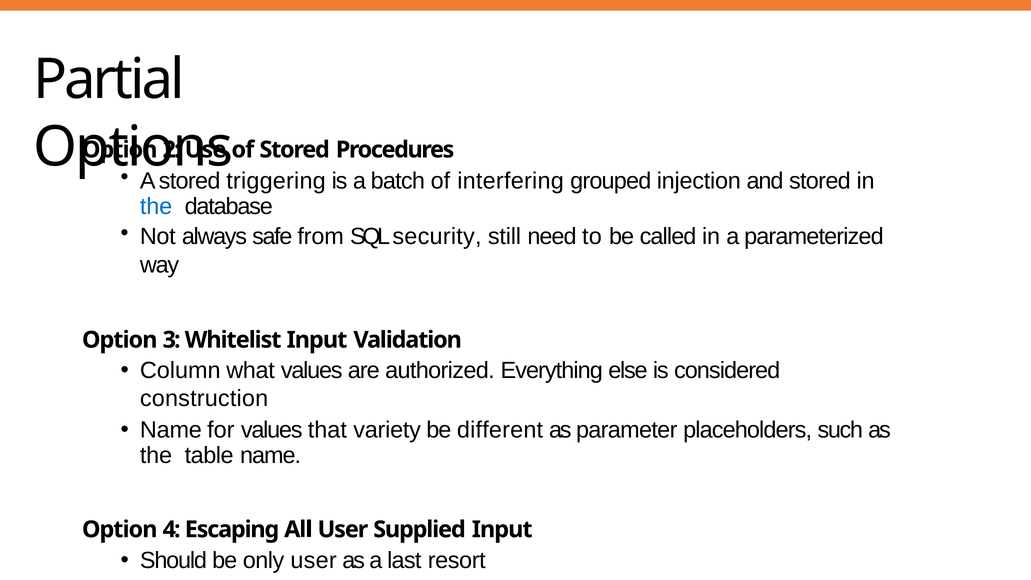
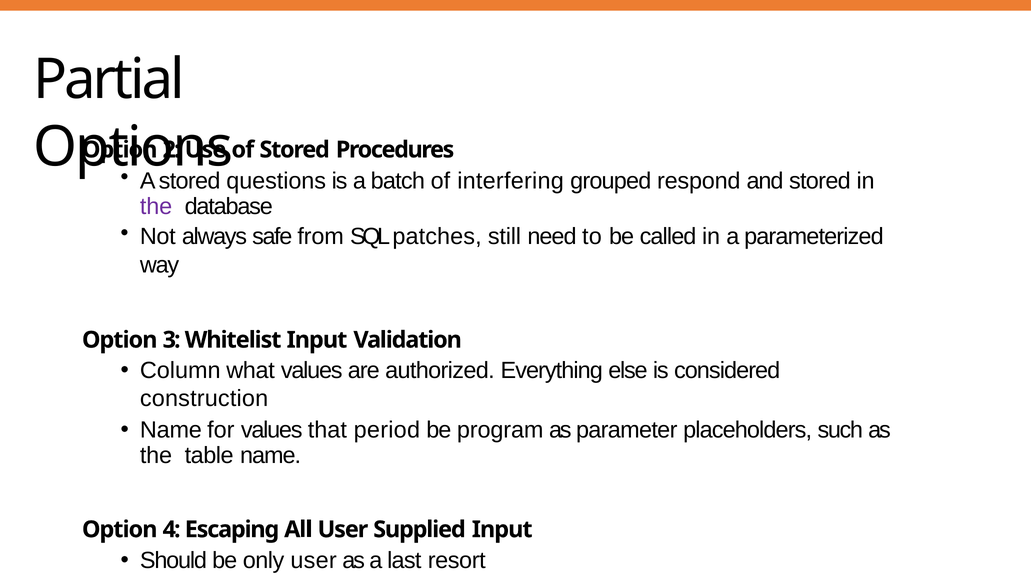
triggering: triggering -> questions (276, 181)
injection: injection -> respond (699, 181)
the colour: blue -> purple (156, 207)
security: security -> patches (437, 237)
variety: variety -> period (387, 430)
different: different -> program (500, 430)
